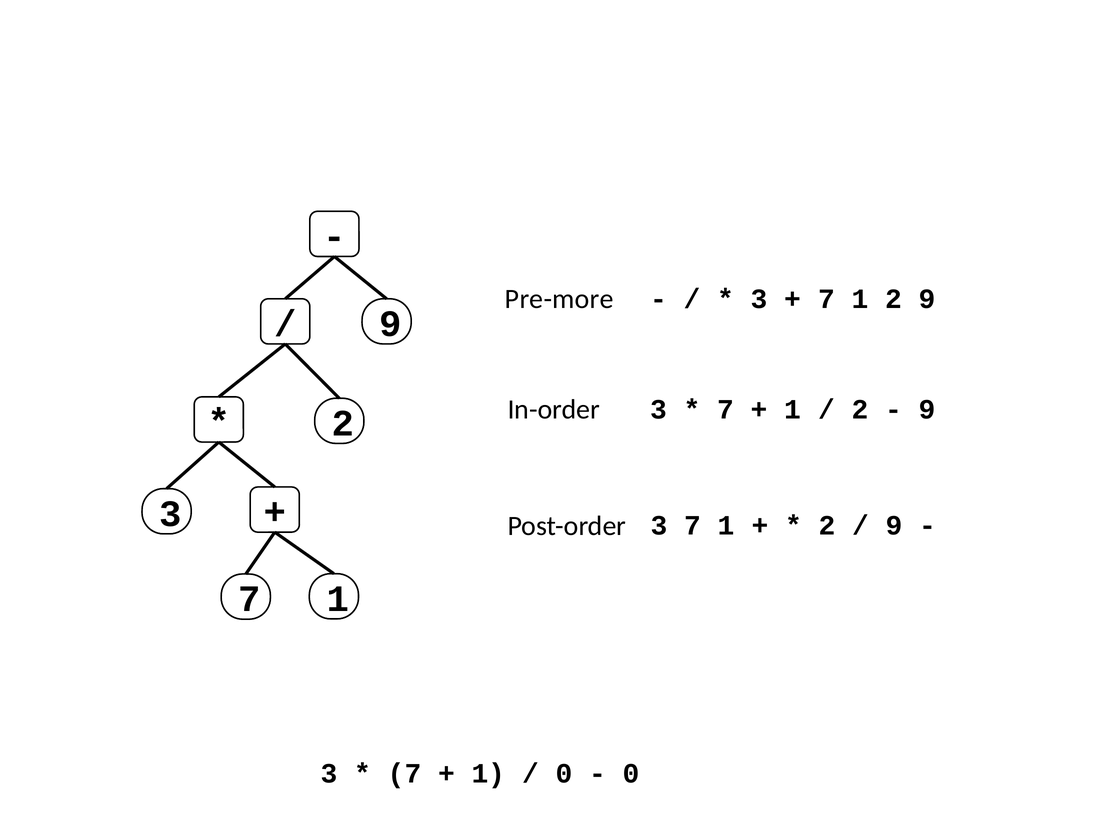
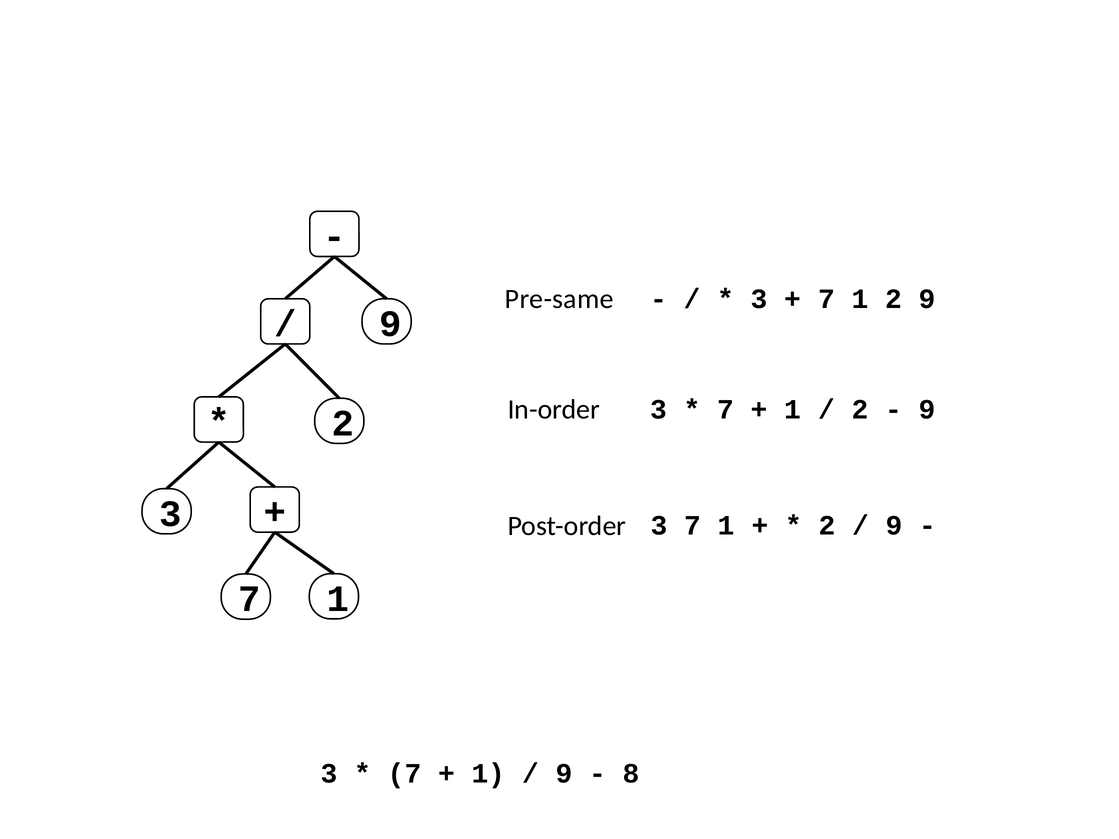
Pre-more: Pre-more -> Pre-same (559, 299)
0: 0 -> 9 (564, 774)
0: 0 -> 8 (631, 774)
